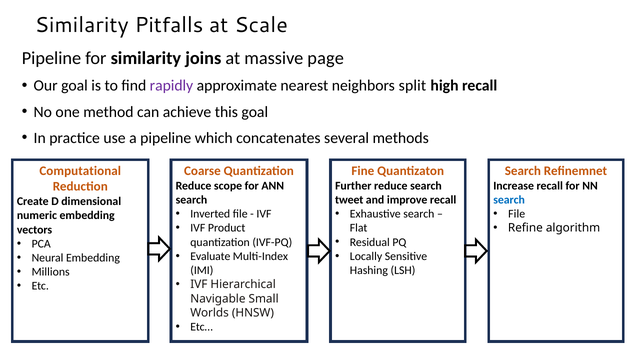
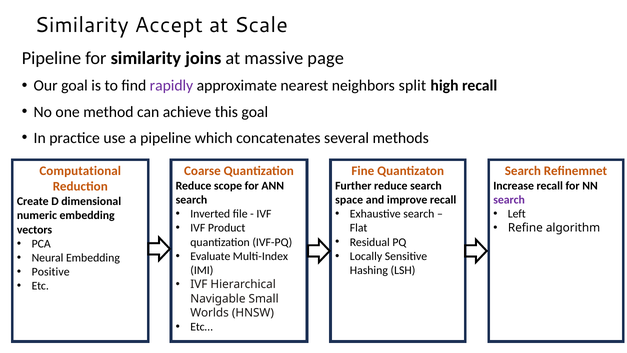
Pitfalls: Pitfalls -> Accept (169, 25)
tweet: tweet -> space (349, 200)
search colour: blue -> purple (509, 200)
File: File -> Left (517, 214)
Millions: Millions -> Positive (51, 272)
